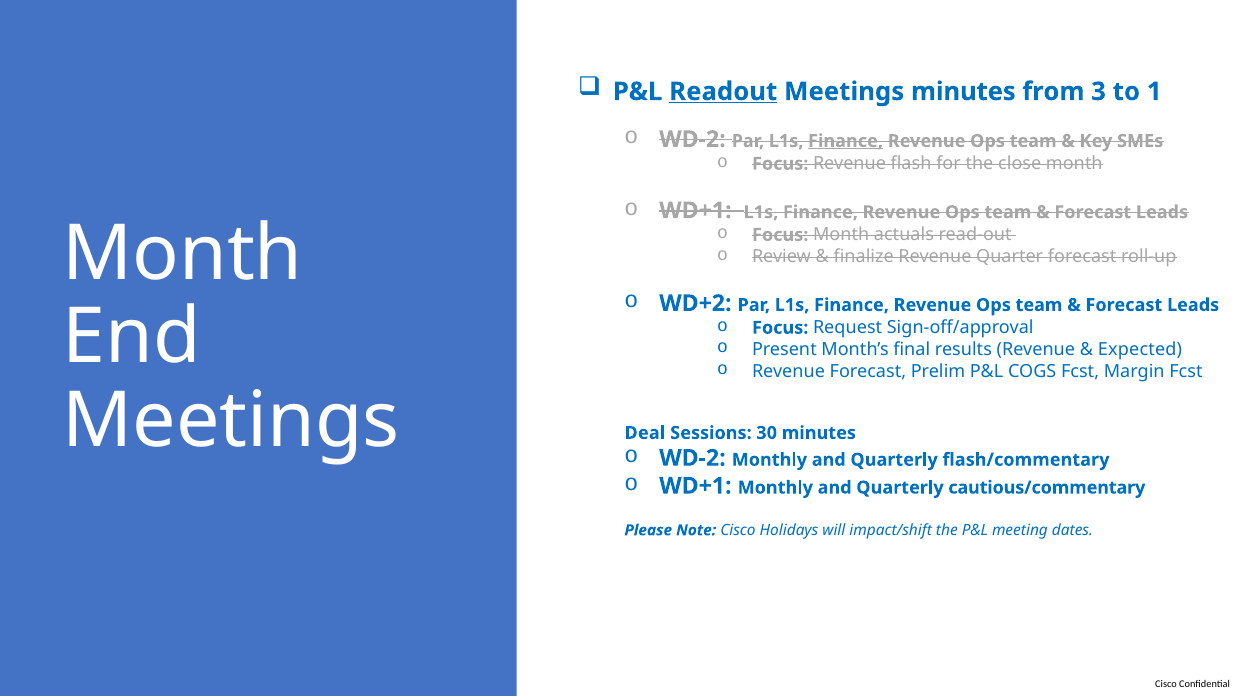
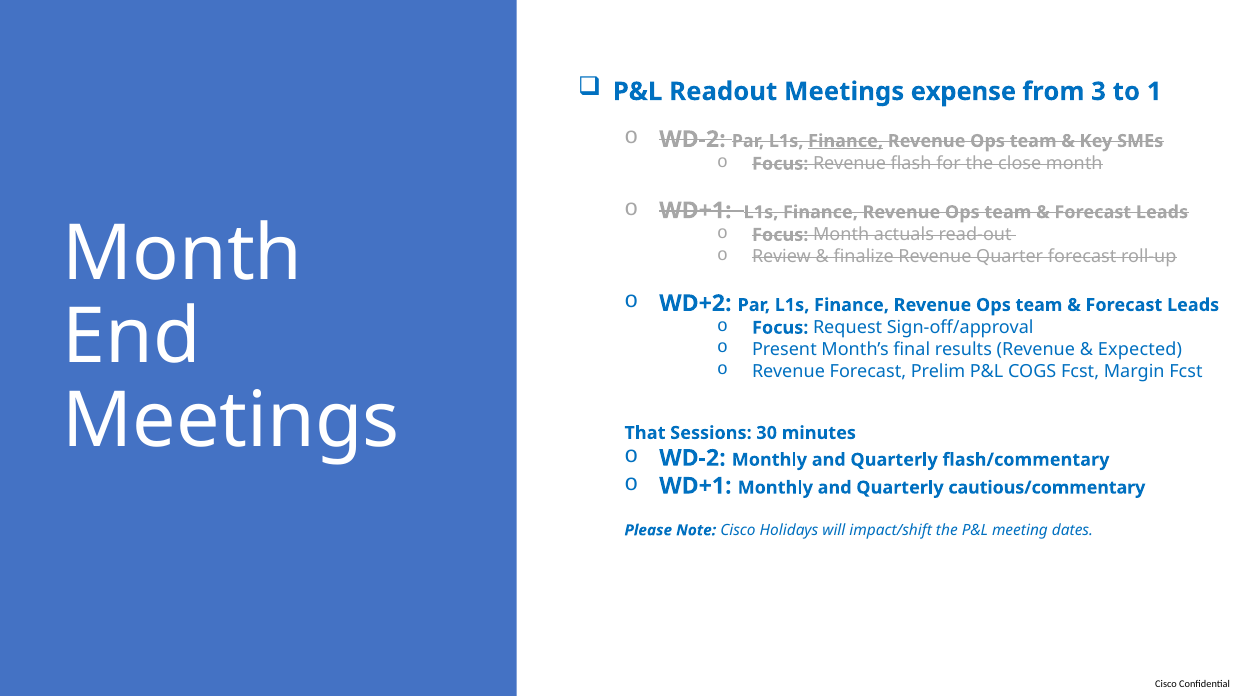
Readout underline: present -> none (723, 92)
Meetings minutes: minutes -> expense (963, 92)
Deal: Deal -> That (645, 433)
